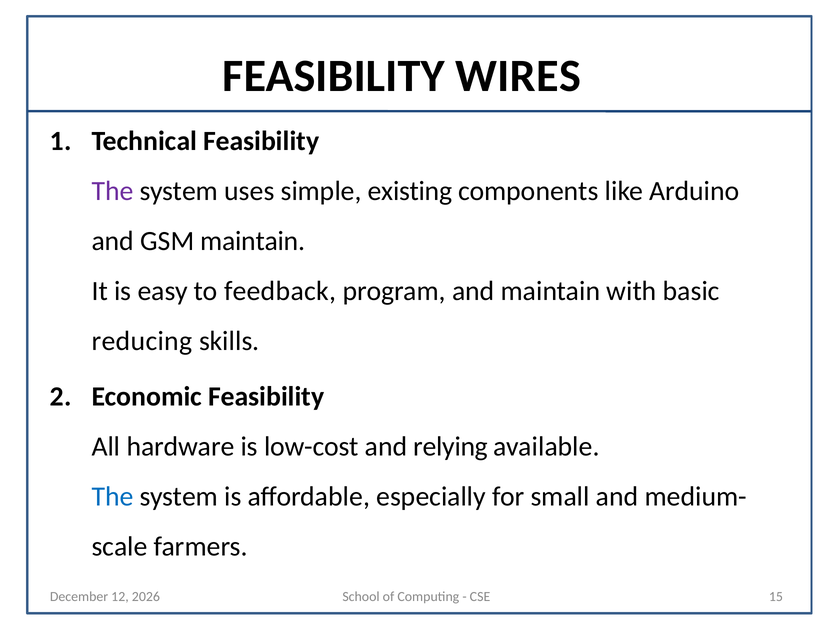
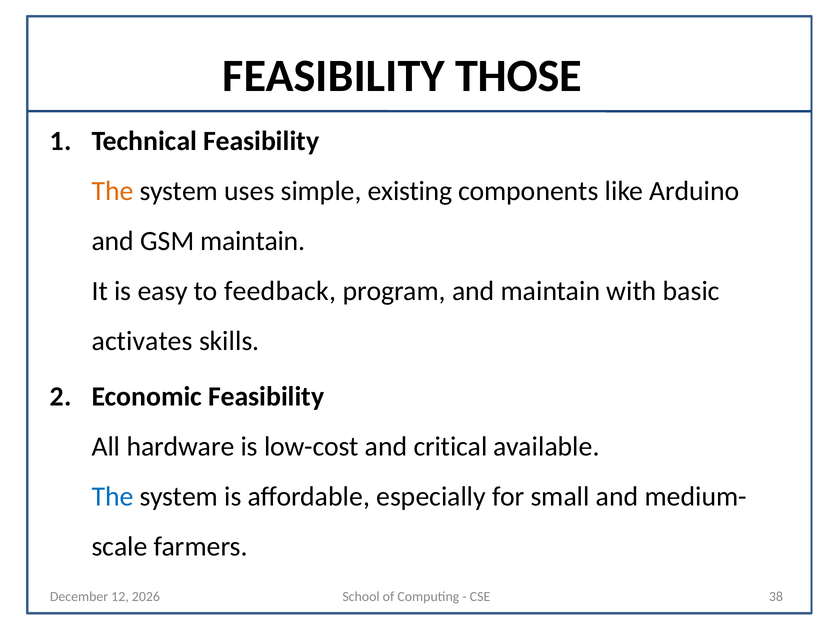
WIRES: WIRES -> THOSE (518, 76)
The colour: purple -> orange (113, 191)
reducing: reducing -> activates (142, 341)
relying: relying -> critical (451, 446)
15: 15 -> 38 (776, 596)
